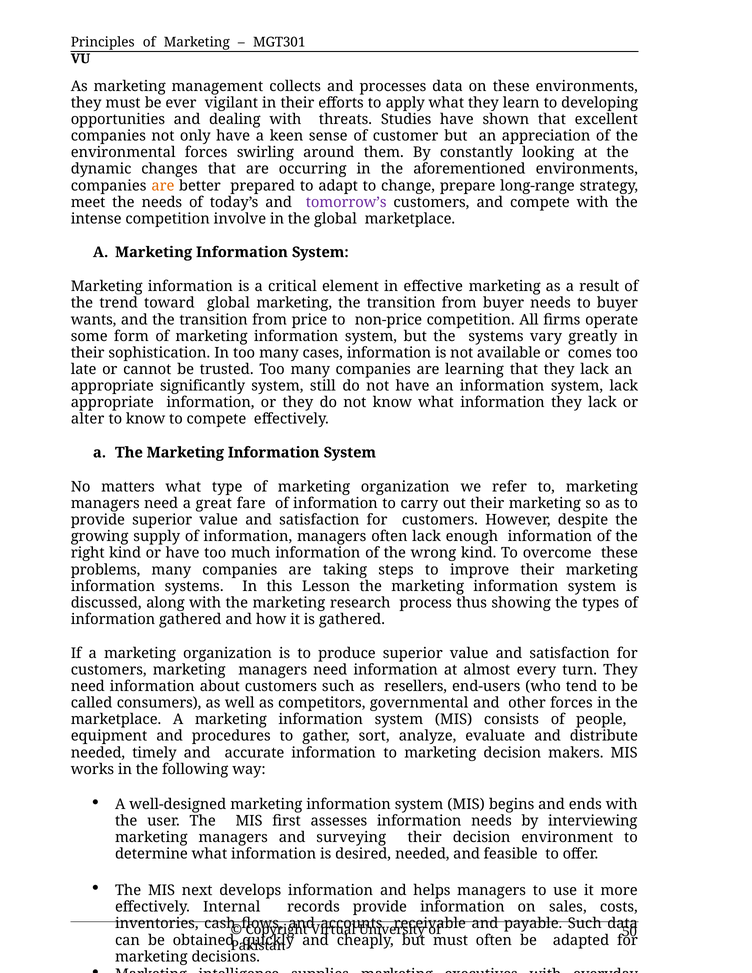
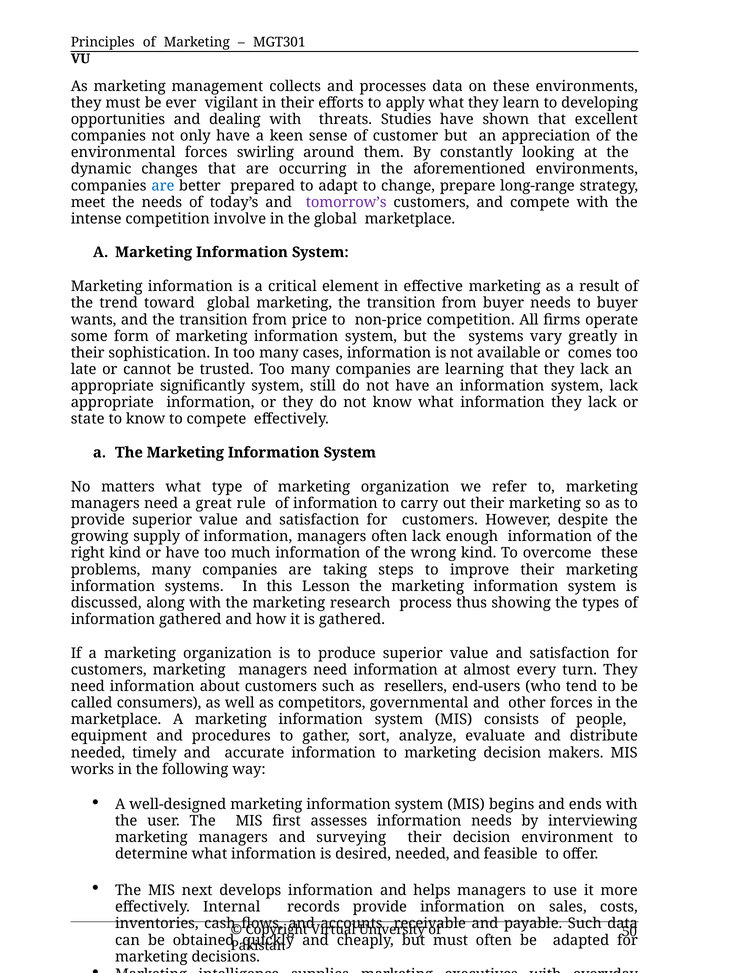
are colour: orange -> blue (163, 186)
alter: alter -> state (88, 419)
fare: fare -> rule (251, 503)
